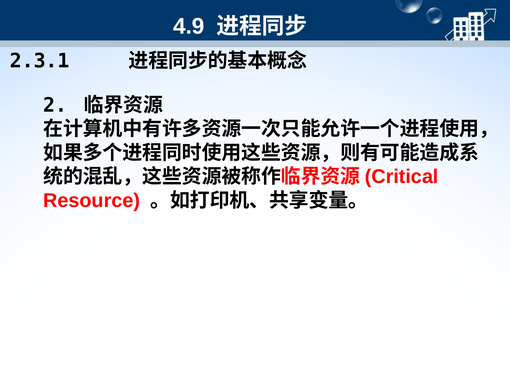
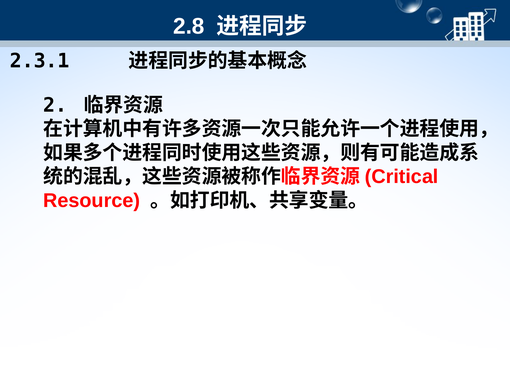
4.9: 4.9 -> 2.8 (189, 26)
